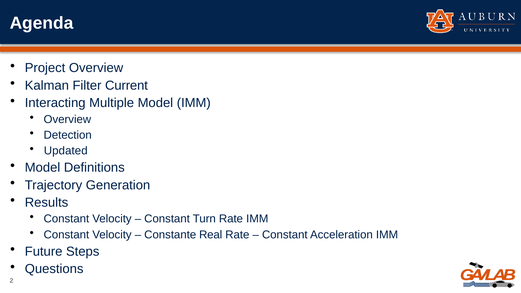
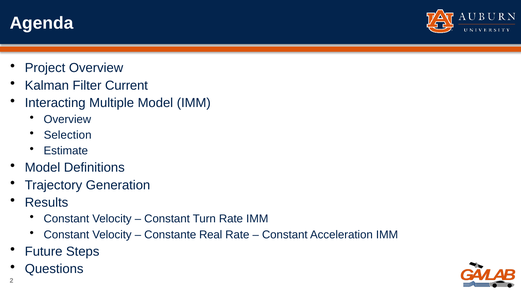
Detection: Detection -> Selection (68, 135)
Updated: Updated -> Estimate (66, 151)
